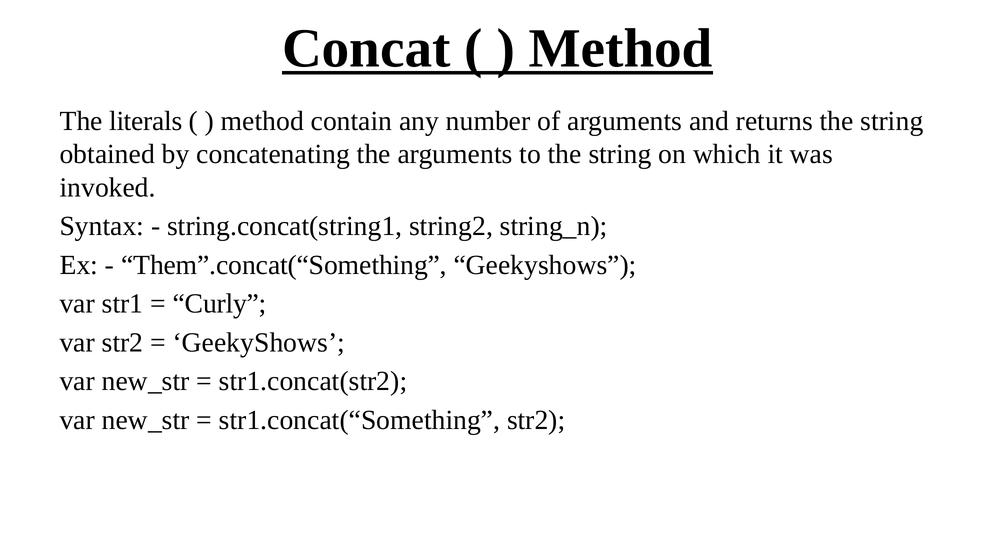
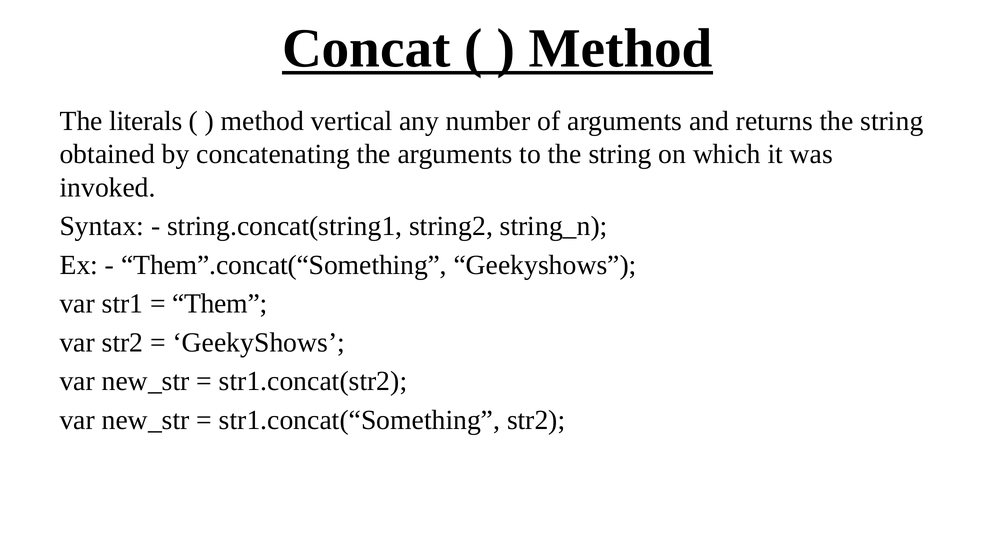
contain: contain -> vertical (352, 121)
Curly: Curly -> Them (220, 304)
